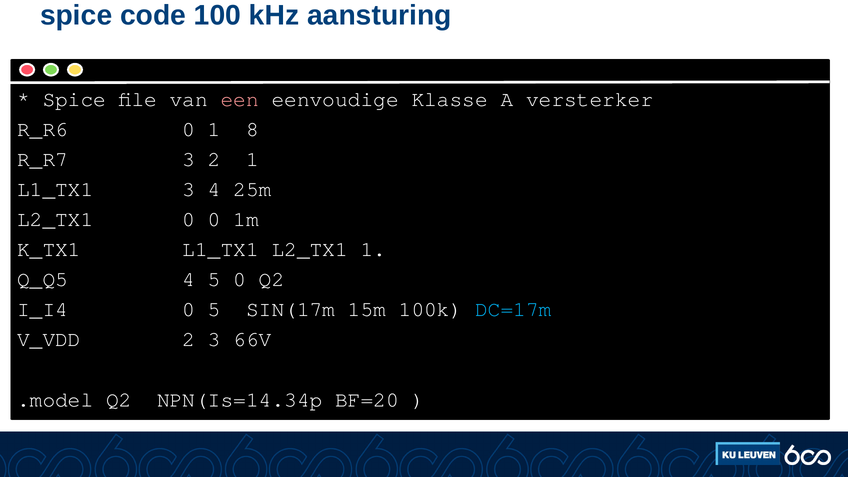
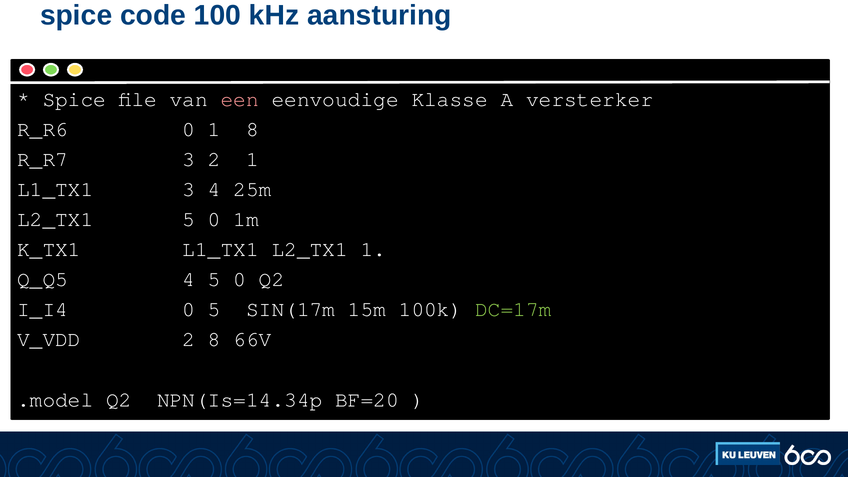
L2_TX1 0: 0 -> 5 (189, 219)
DC=17m colour: light blue -> light green (513, 309)
2 3: 3 -> 8 (214, 339)
